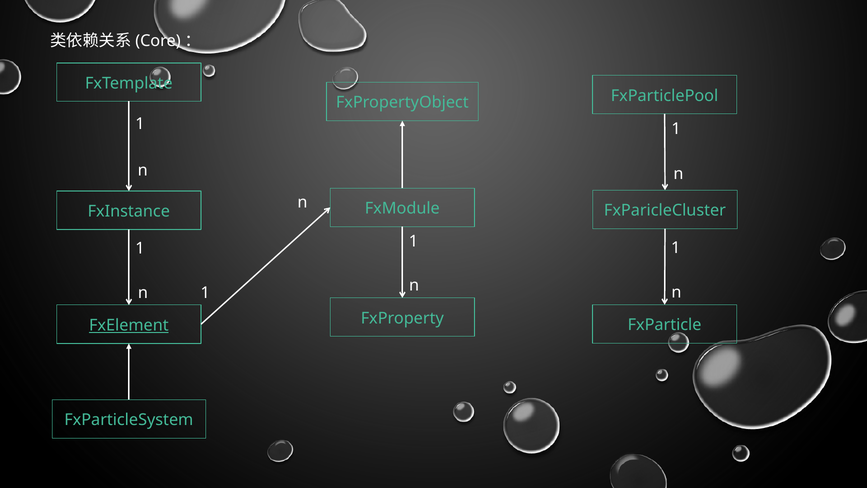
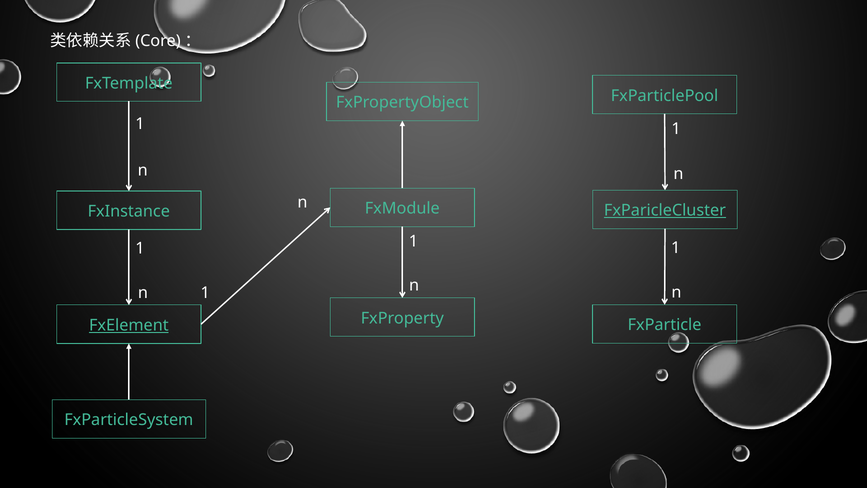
FxParicleCluster underline: none -> present (665, 210)
